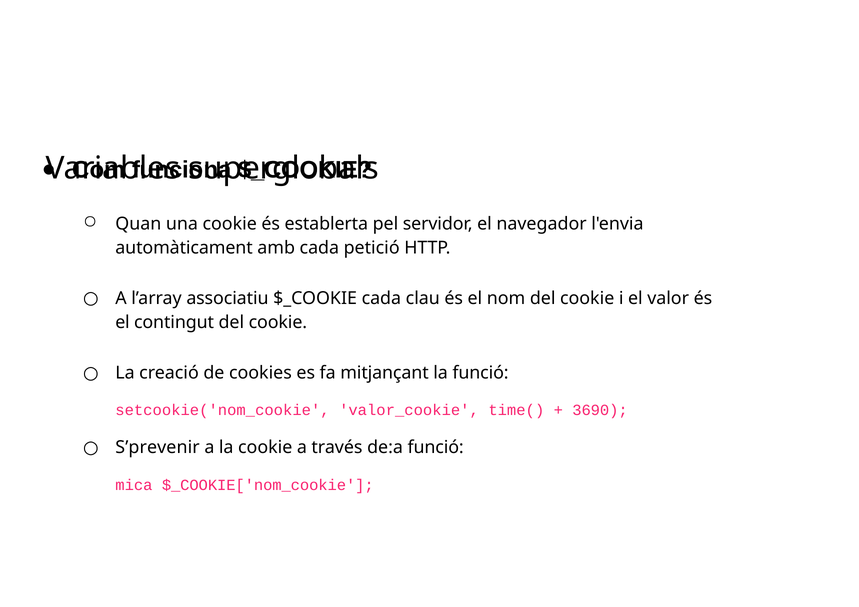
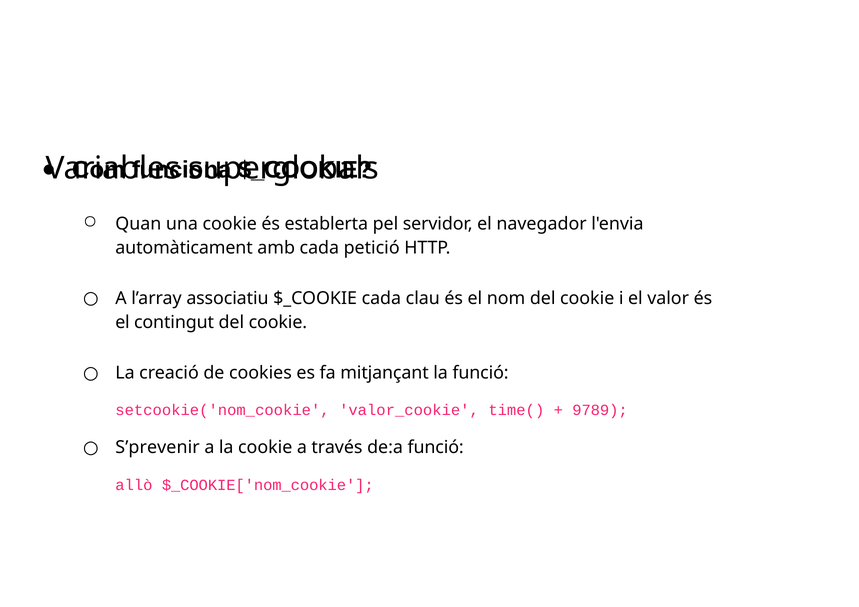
3690: 3690 -> 9789 (600, 411)
mica: mica -> allò (134, 485)
